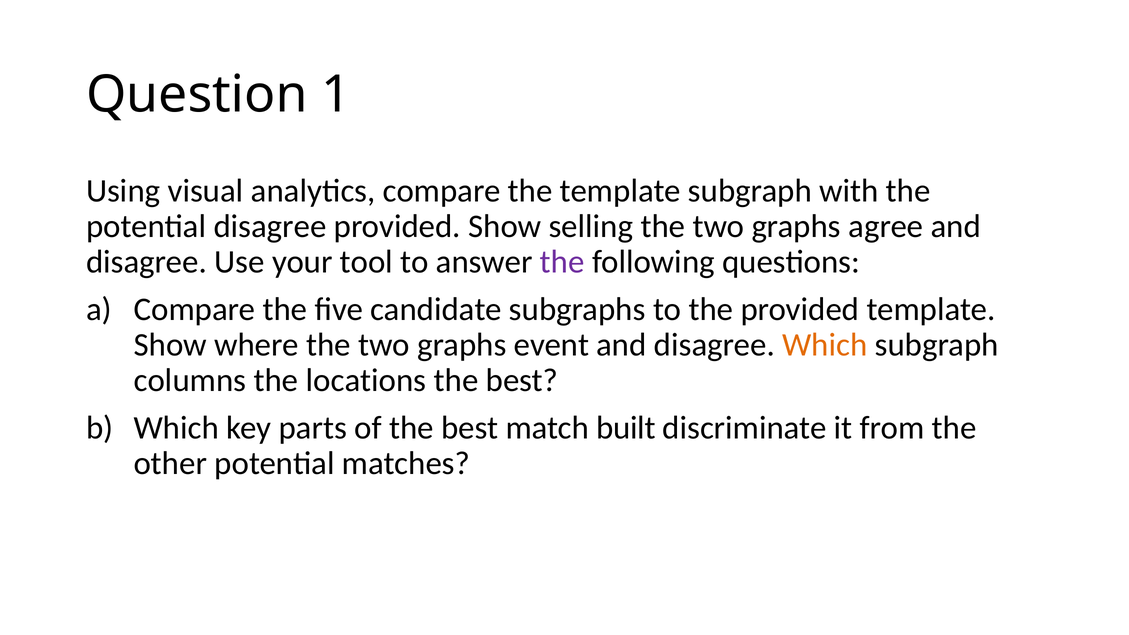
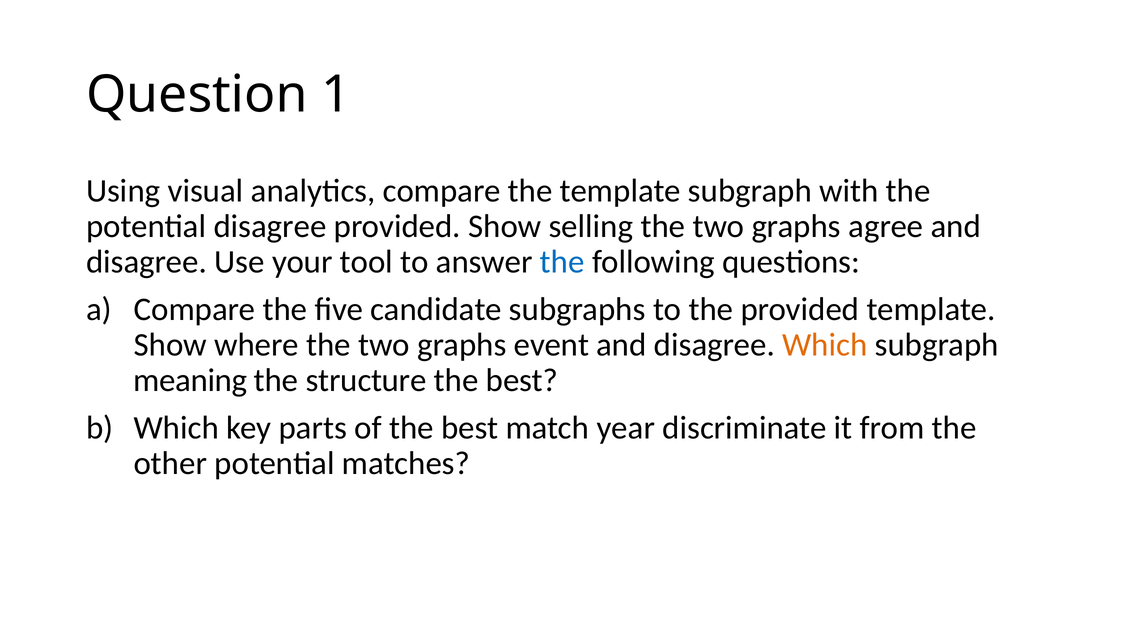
the colour: purple -> blue (562, 262)
columns: columns -> meaning (190, 380)
locations: locations -> structure (366, 380)
built: built -> year (626, 428)
